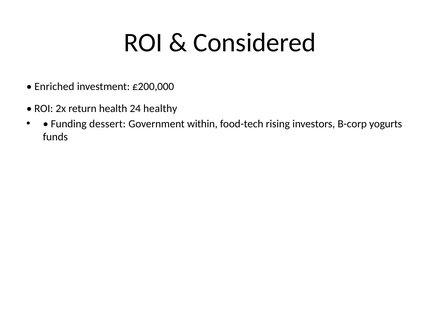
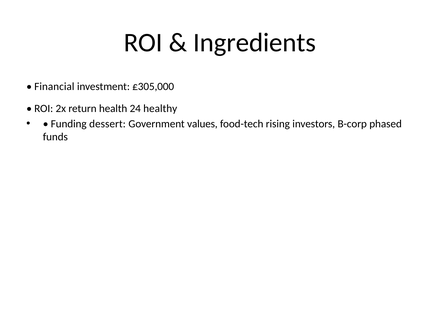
Considered: Considered -> Ingredients (255, 43)
Enriched: Enriched -> Financial (54, 87)
£200,000: £200,000 -> £305,000 (153, 87)
within: within -> values (202, 124)
yogurts: yogurts -> phased (386, 124)
